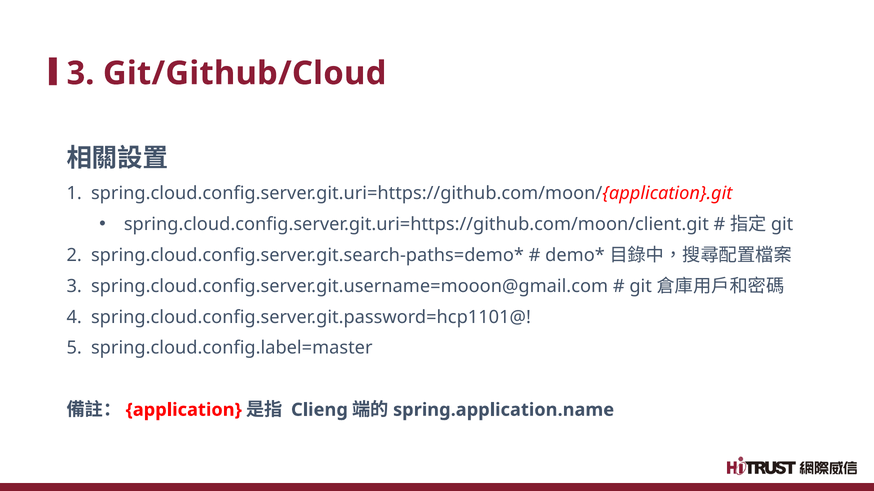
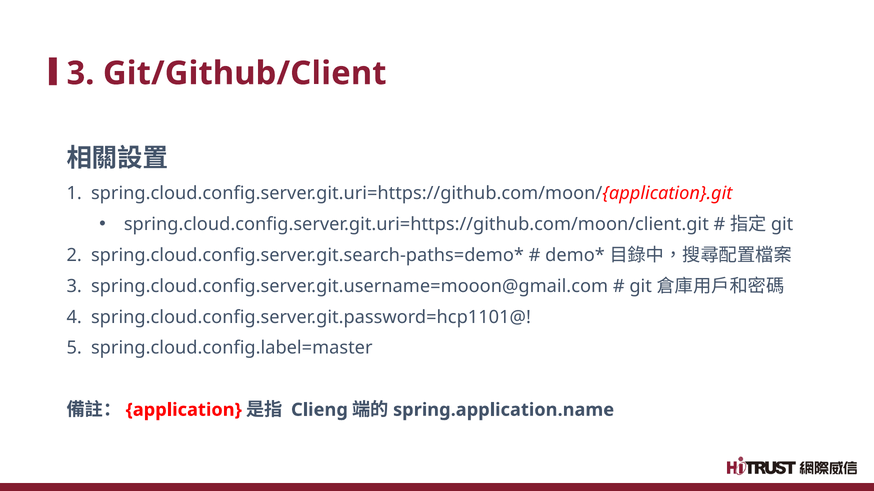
Git/Github/Cloud: Git/Github/Cloud -> Git/Github/Client (245, 73)
